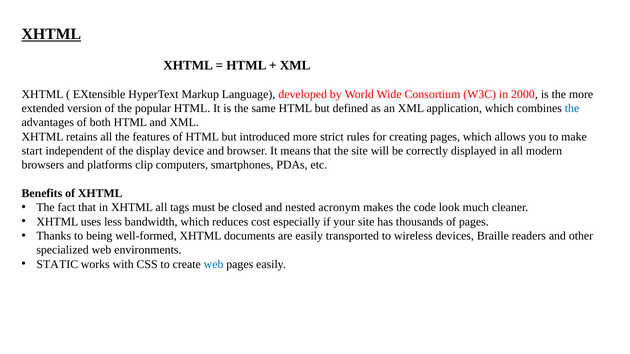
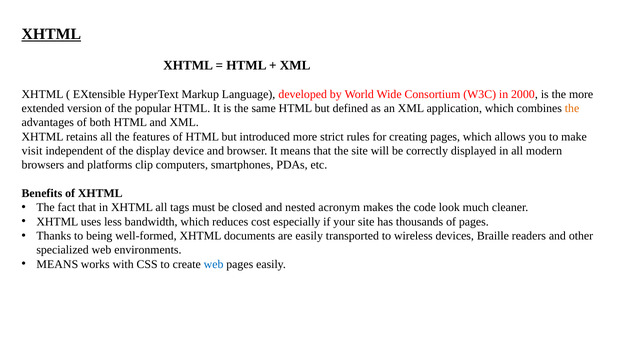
the colour: blue -> orange (572, 108)
start: start -> visit (32, 151)
STATIC: STATIC -> MEANS (57, 264)
